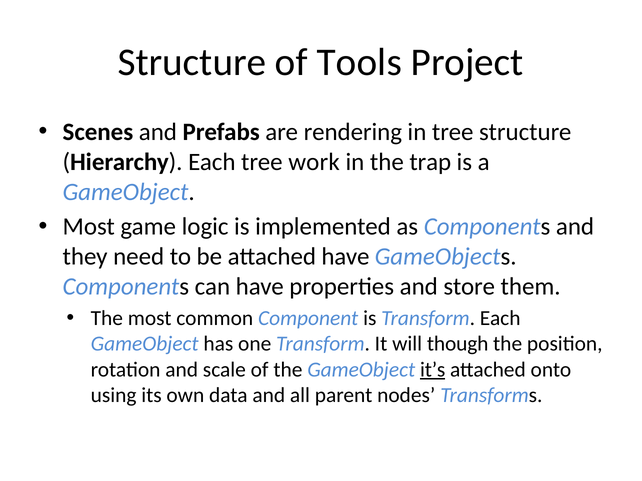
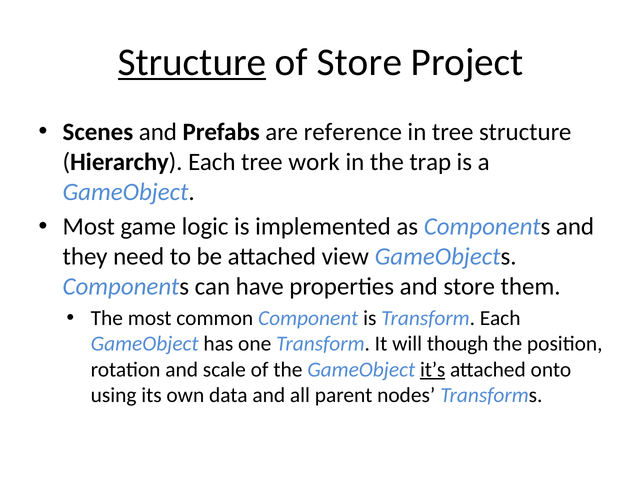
Structure underline: none -> present (192, 62)
of Tools: Tools -> Store (359, 62)
rendering: rendering -> reference (353, 132)
attached have: have -> view (345, 257)
